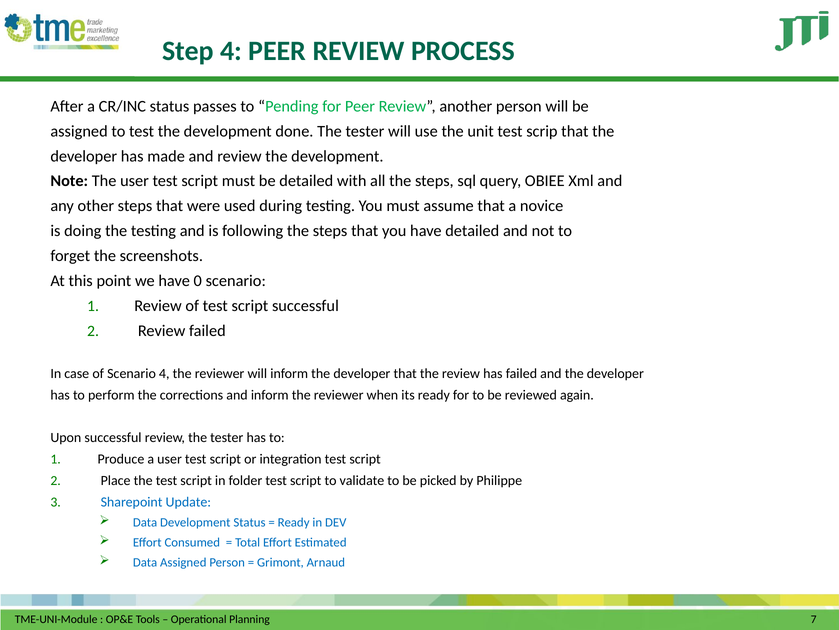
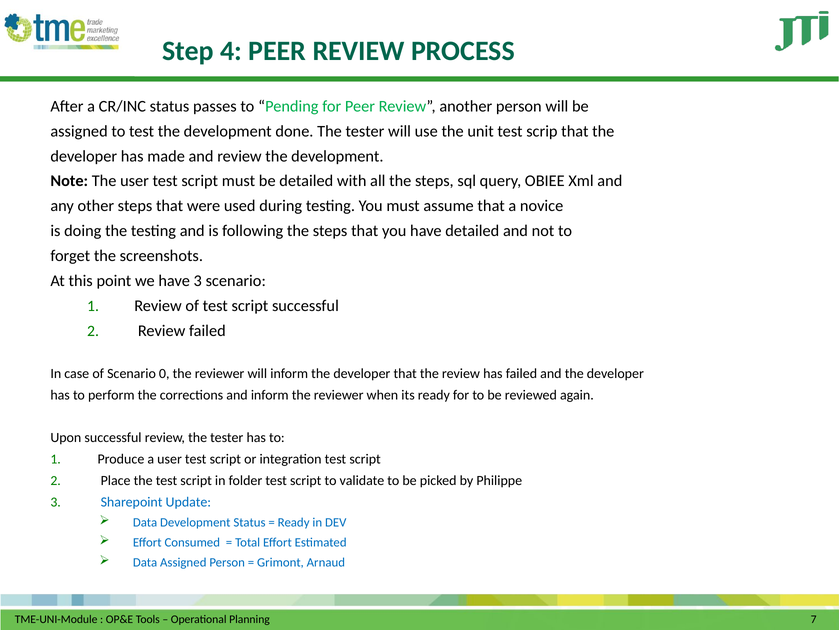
have 0: 0 -> 3 (198, 281)
Scenario 4: 4 -> 0 (164, 373)
